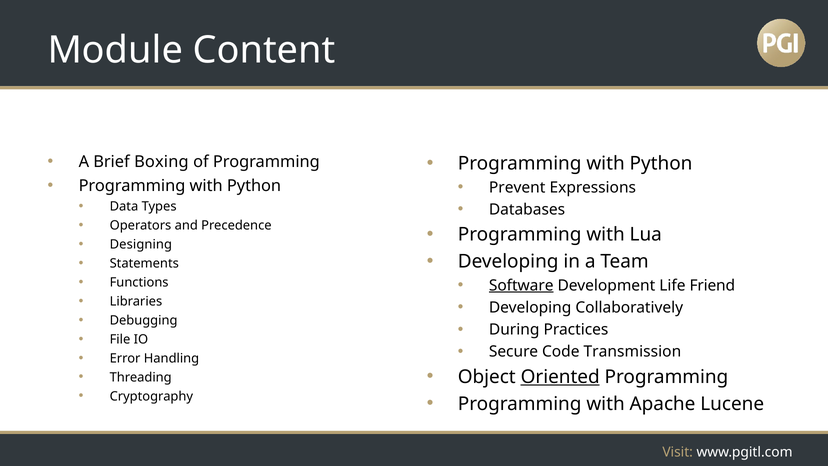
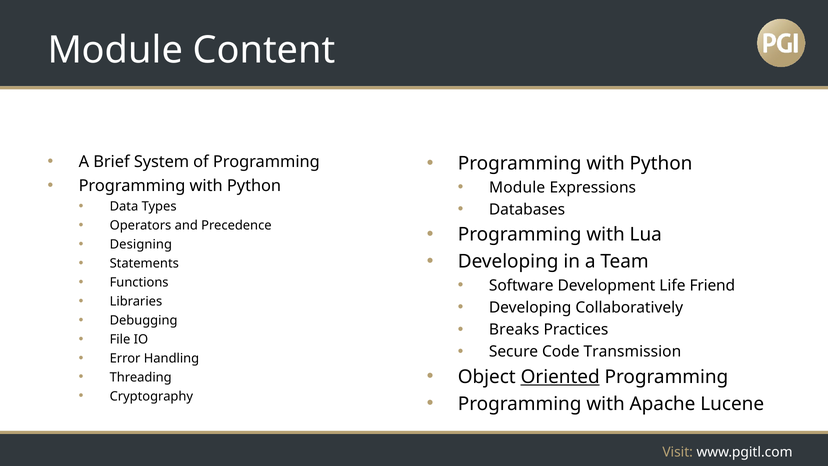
Boxing: Boxing -> System (162, 162)
Prevent: Prevent -> Module (517, 187)
Software underline: present -> none (521, 285)
During: During -> Breaks (514, 330)
